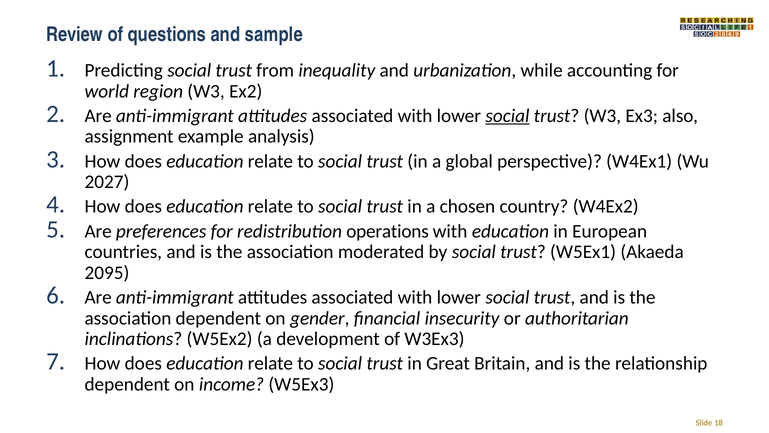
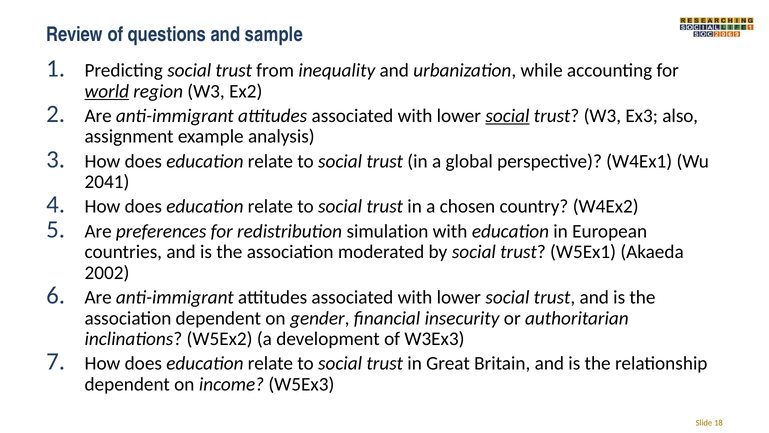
world underline: none -> present (107, 91)
2027: 2027 -> 2041 (107, 182)
operations: operations -> simulation (387, 231)
2095: 2095 -> 2002 (107, 273)
